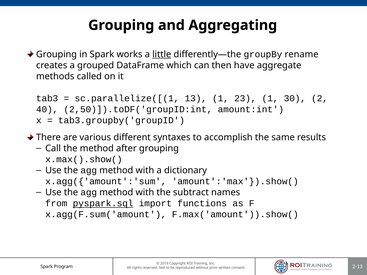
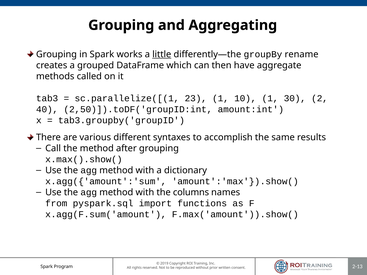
13: 13 -> 23 (196, 98)
23: 23 -> 10 (245, 98)
subtract: subtract -> columns (191, 193)
pyspark.sql underline: present -> none (103, 204)
